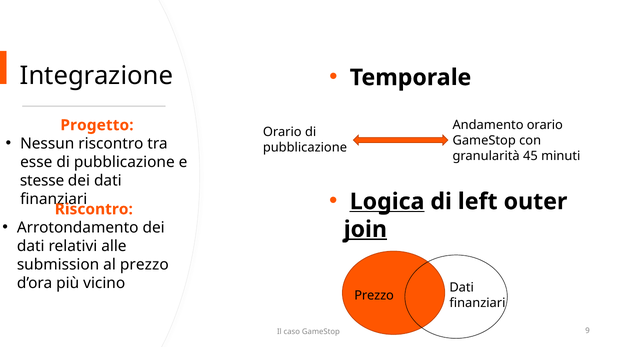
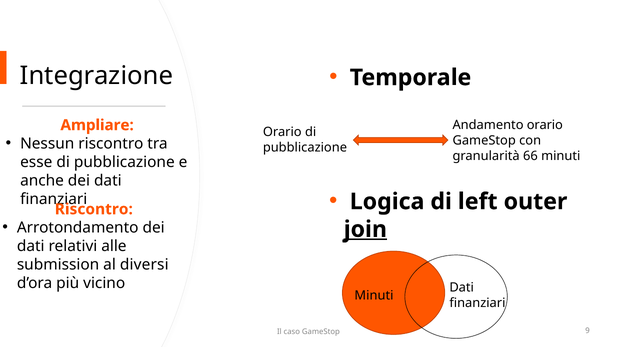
Progetto: Progetto -> Ampliare (97, 125)
45: 45 -> 66 (530, 156)
stesse: stesse -> anche (42, 181)
Logica underline: present -> none (387, 202)
al prezzo: prezzo -> diversi (144, 265)
Prezzo: Prezzo -> Minuti (374, 296)
